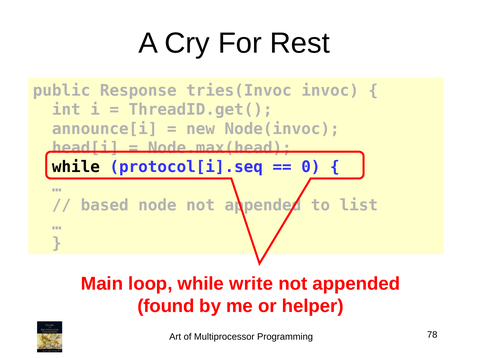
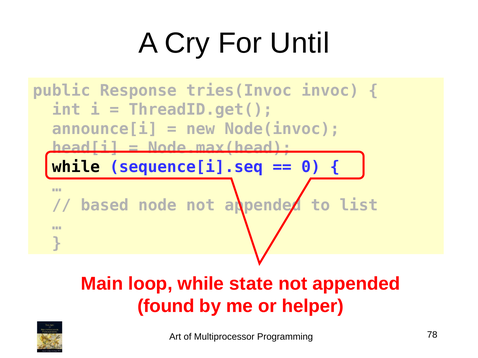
Rest: Rest -> Until (300, 43)
protocol[i].seq: protocol[i].seq -> sequence[i].seq (186, 167)
write: write -> state (251, 284)
